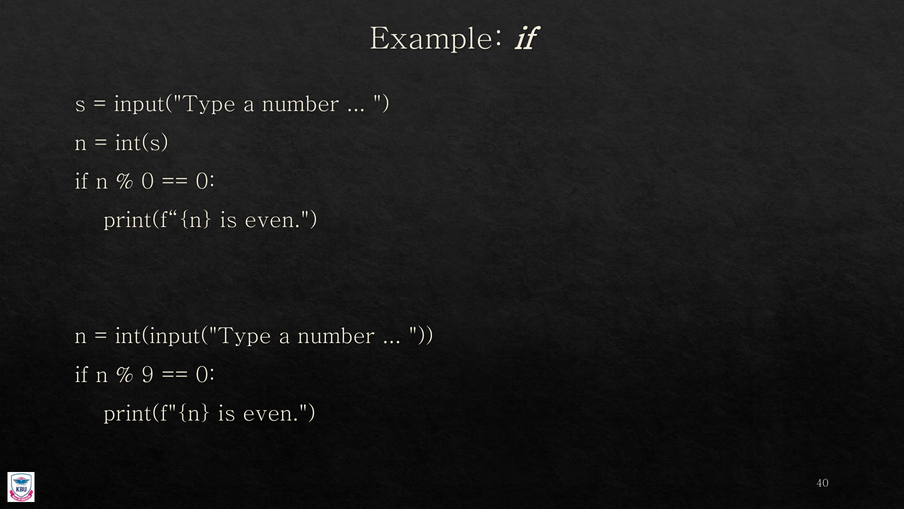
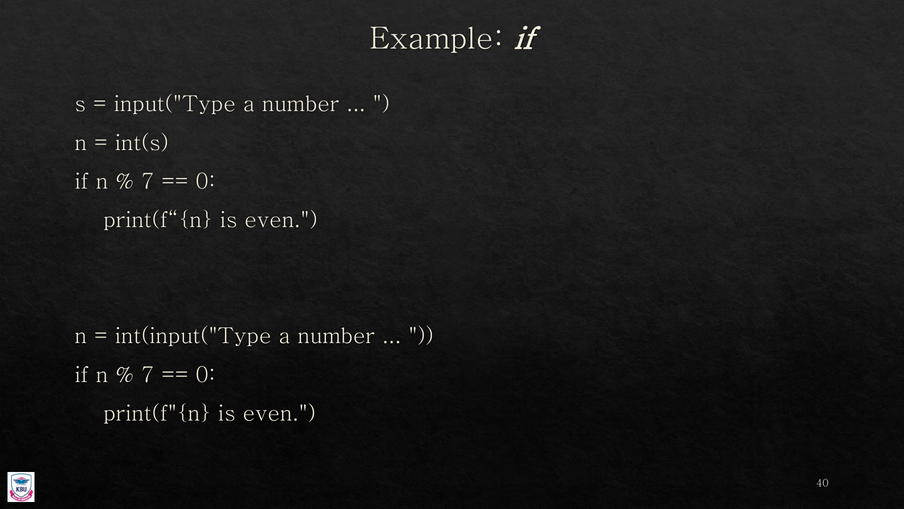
0: 0 -> 7 (148, 181)
9: 9 -> 7 (148, 375)
